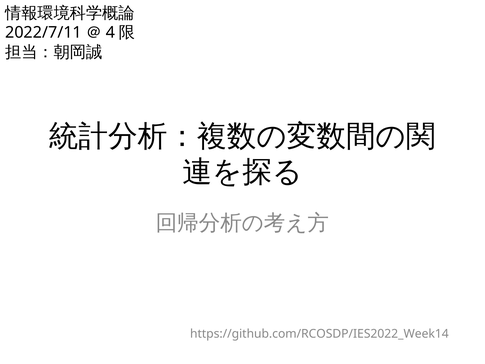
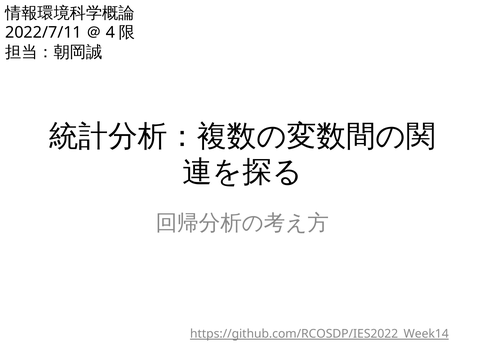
https://github.com/RCOSDP/IES2022_Week14 underline: none -> present (319, 334)
